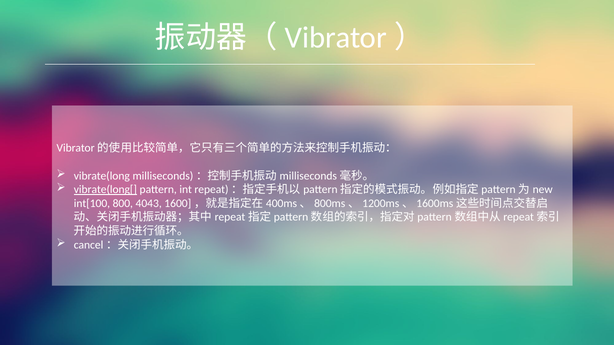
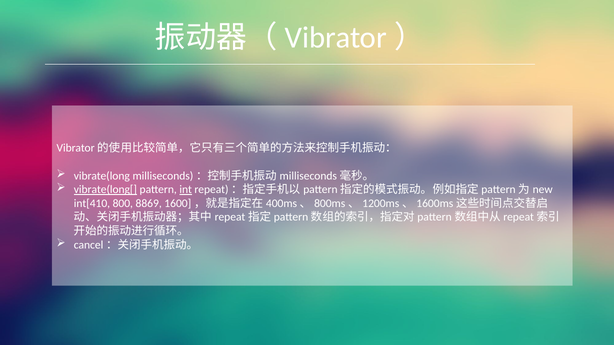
int underline: none -> present (186, 190)
int[100: int[100 -> int[410 (92, 204)
4043: 4043 -> 8869 (149, 204)
